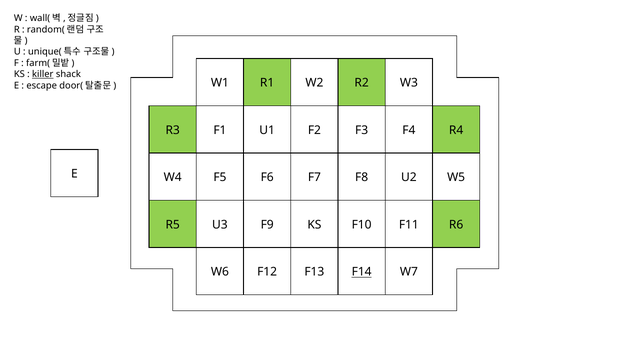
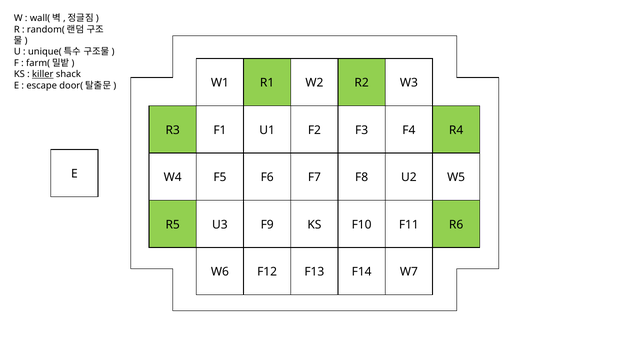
F14 underline: present -> none (362, 272)
